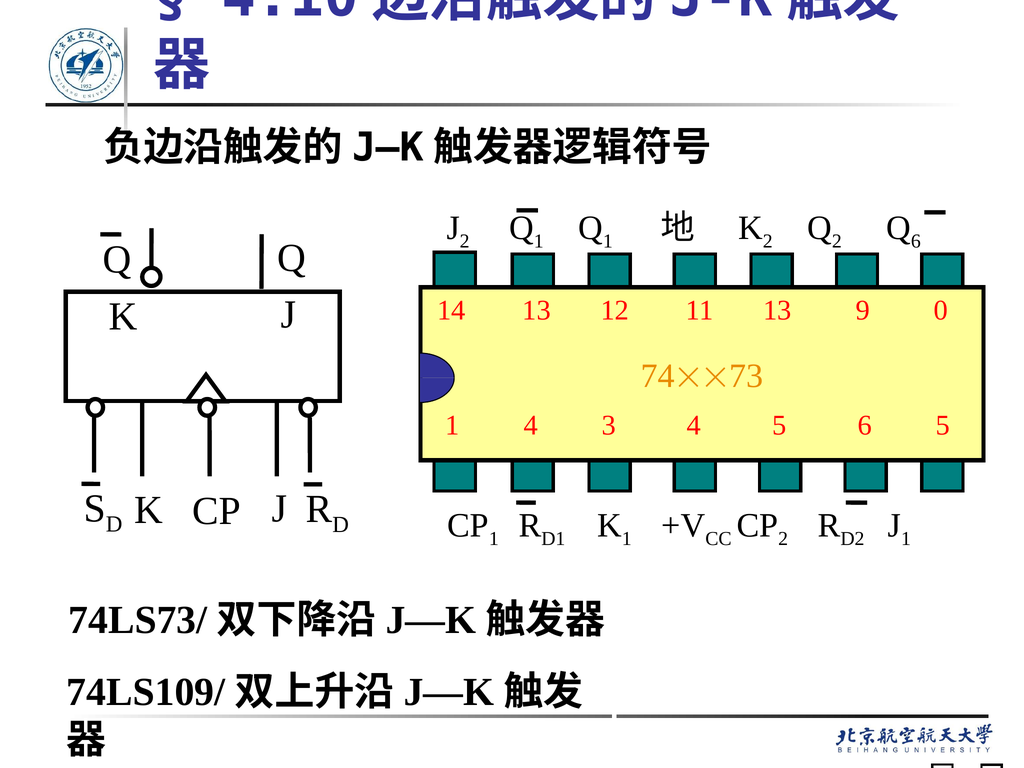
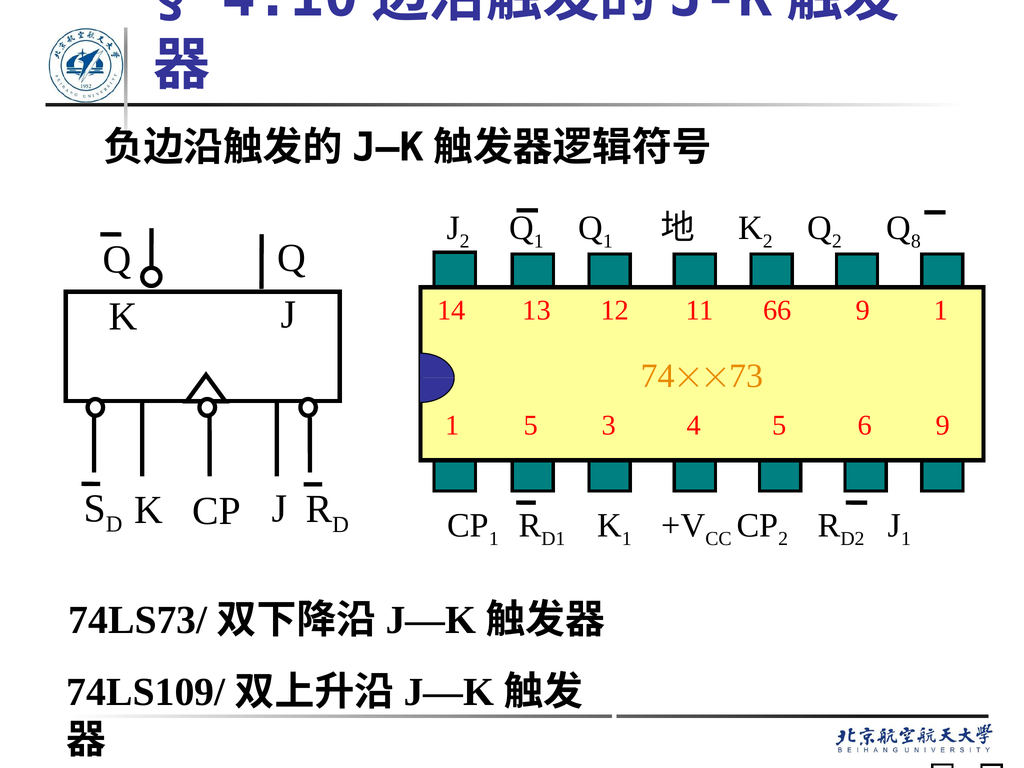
Q 6: 6 -> 8 (916, 241)
11 13: 13 -> 66 (777, 310)
9 0: 0 -> 1 (941, 310)
4: 4 -> 5 (531, 425)
5: 5 -> 9 (943, 425)
